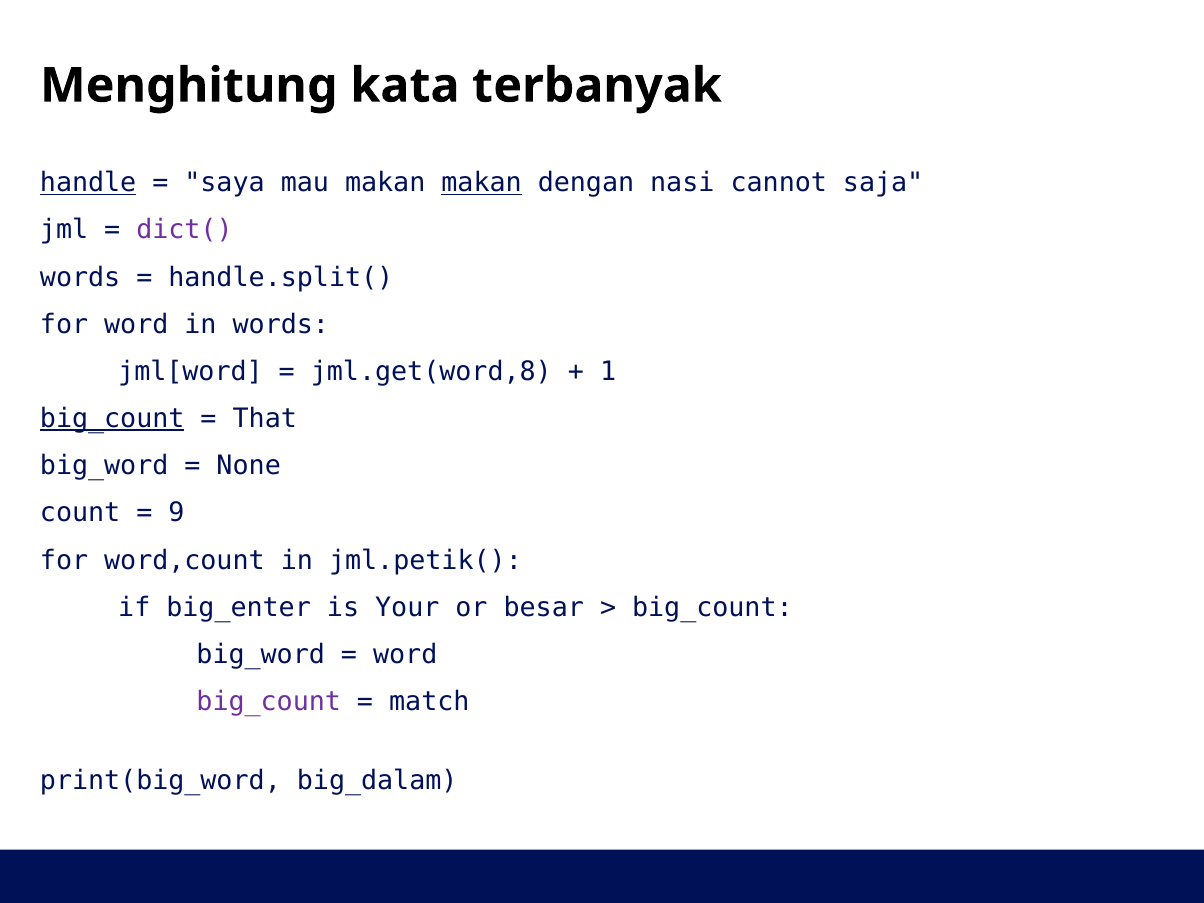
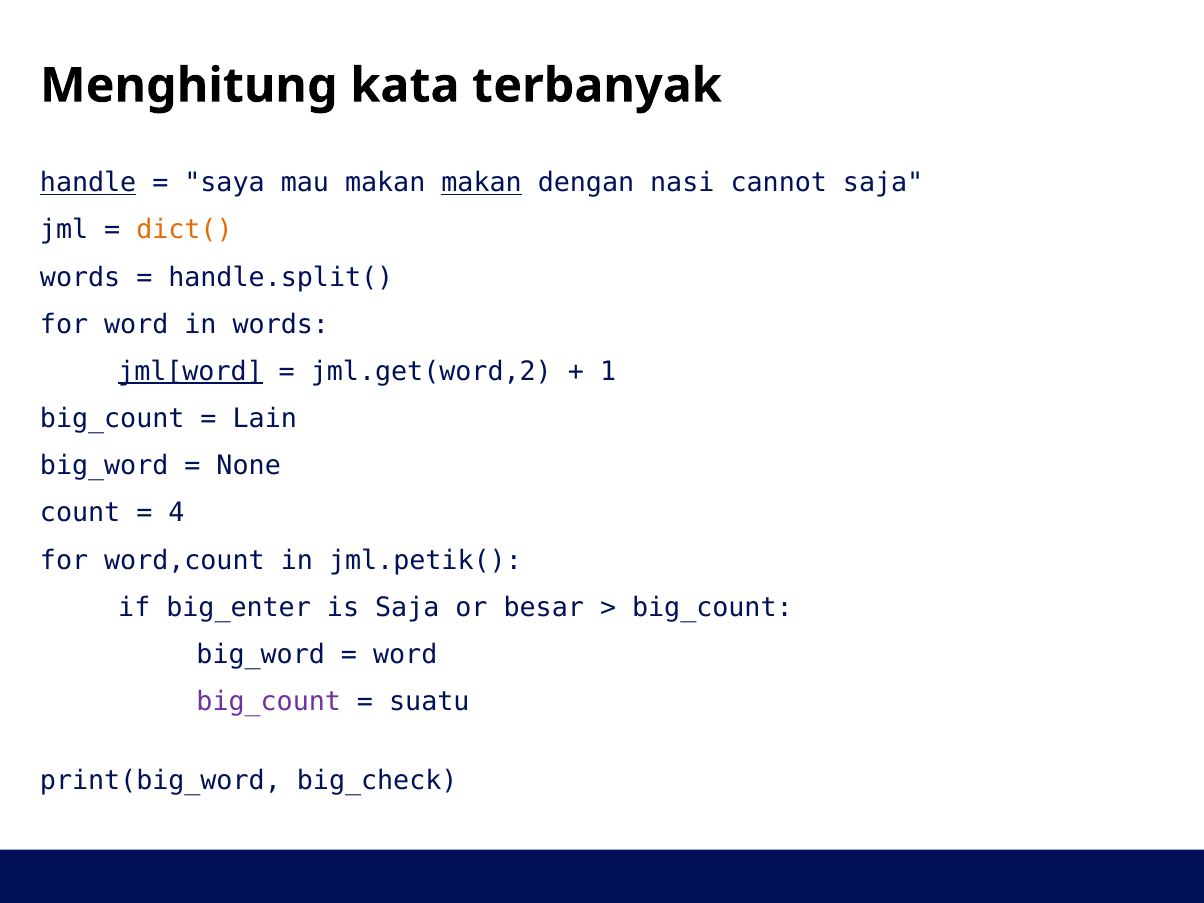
dict( colour: purple -> orange (184, 230)
jml[word underline: none -> present (190, 372)
jml.get(word,8: jml.get(word,8 -> jml.get(word,2 (431, 372)
big_count underline: present -> none (112, 419)
That: That -> Lain (265, 419)
9: 9 -> 4 (176, 513)
is Your: Your -> Saja (407, 607)
match: match -> suatu (429, 702)
big_dalam: big_dalam -> big_check (377, 781)
